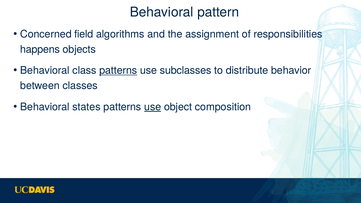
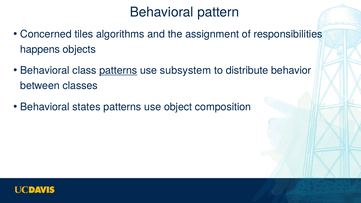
field: field -> tiles (84, 34)
subclasses: subclasses -> subsystem (186, 71)
use underline: present -> none (153, 107)
